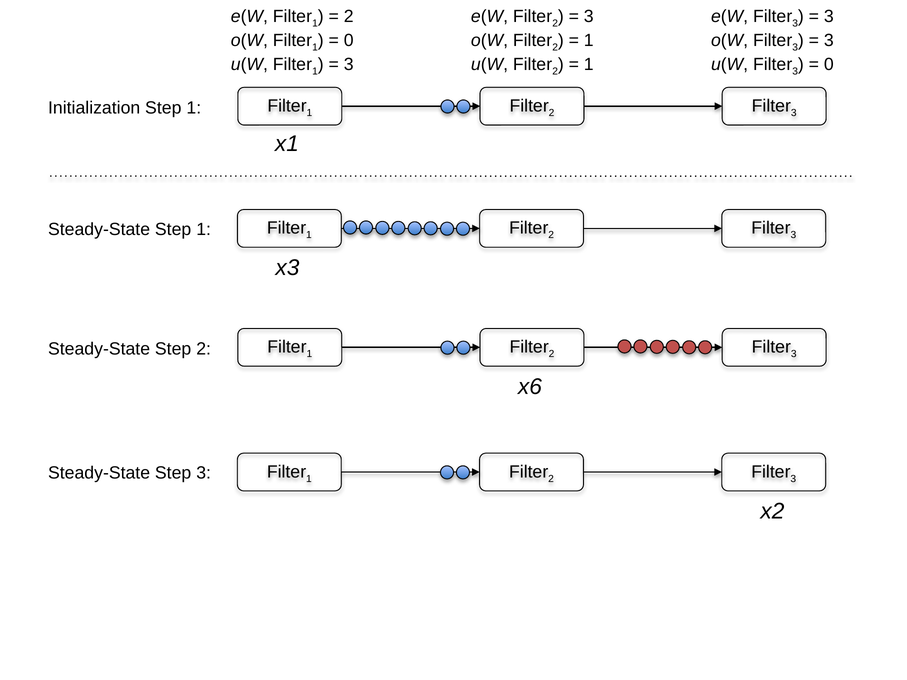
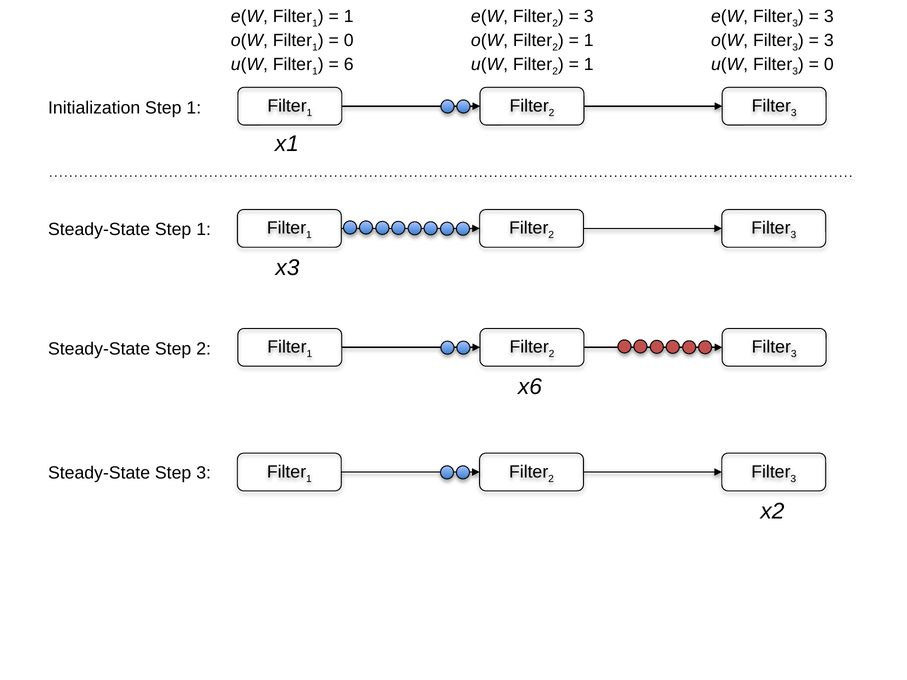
2: 2 -> 1 (349, 16)
3: 3 -> 6 (349, 64)
